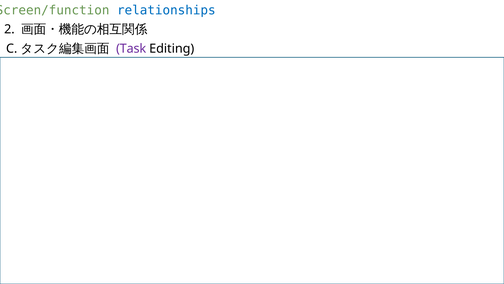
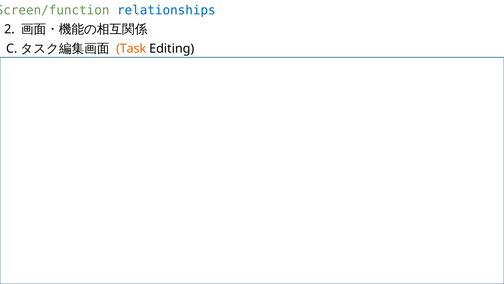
Task colour: purple -> orange (131, 48)
